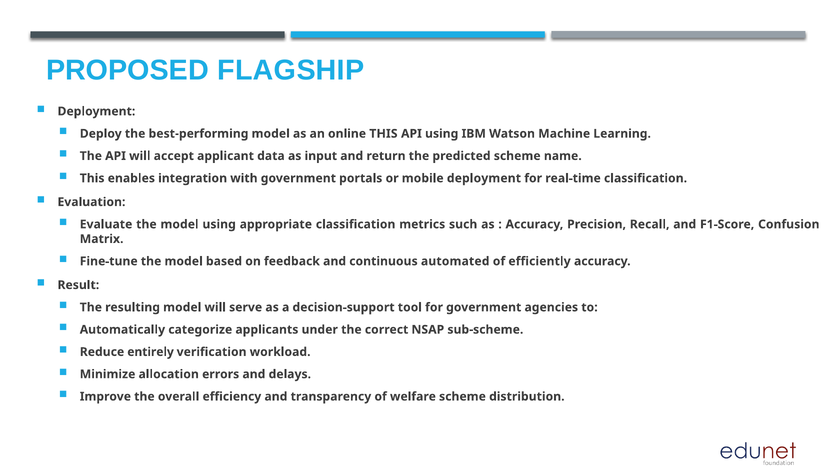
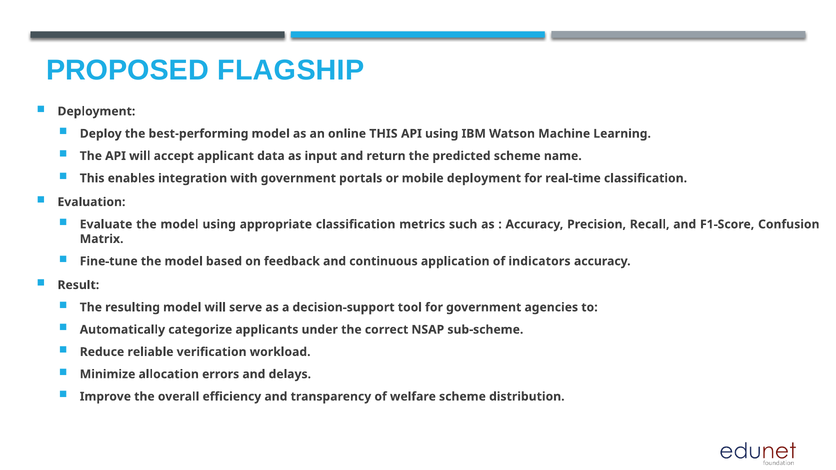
automated: automated -> application (455, 261)
efficiently: efficiently -> indicators (539, 261)
entirely: entirely -> reliable (150, 352)
